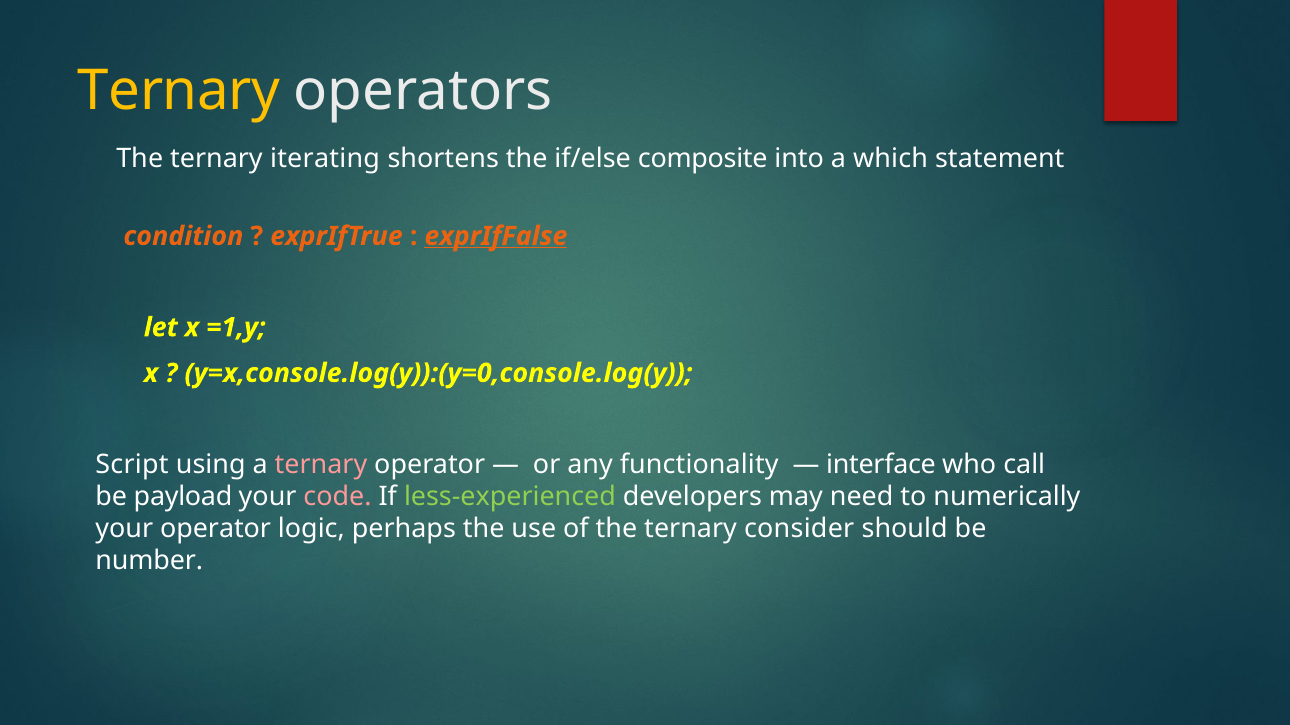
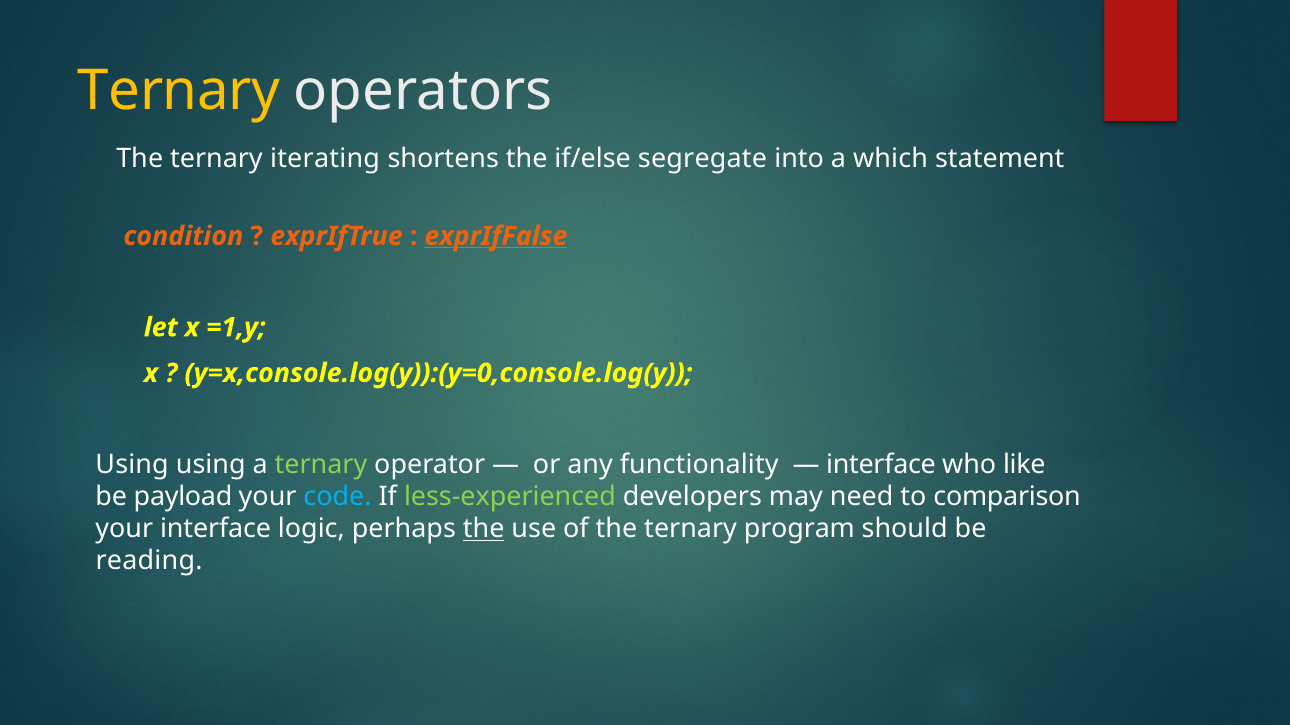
composite: composite -> segregate (702, 158)
Script: Script -> Using (132, 465)
ternary colour: pink -> light green (321, 465)
call: call -> like (1024, 465)
code colour: pink -> light blue (338, 497)
numerically: numerically -> comparison (1007, 497)
your operator: operator -> interface (216, 529)
the underline: none -> present (484, 529)
consider: consider -> program (799, 529)
number: number -> reading (149, 562)
